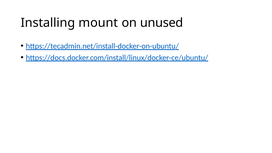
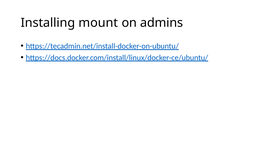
unused: unused -> admins (162, 23)
